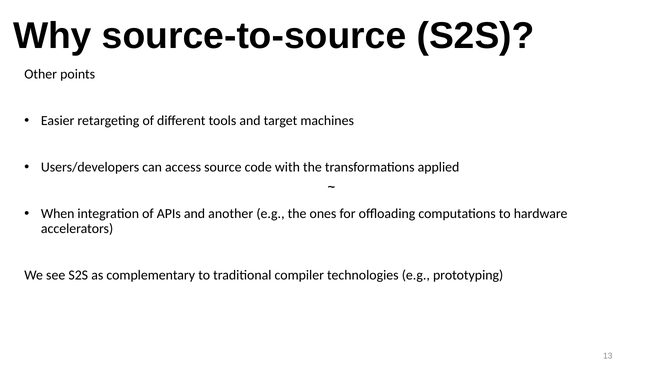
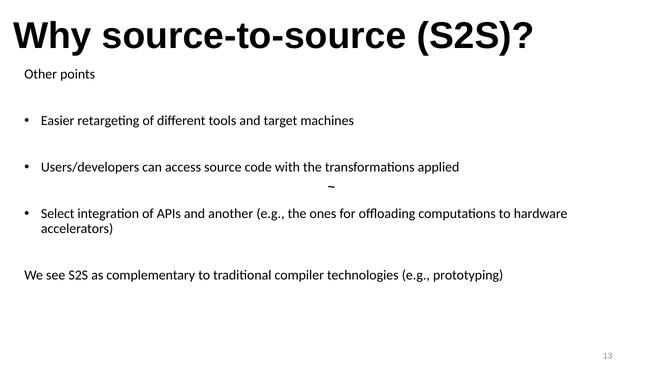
When: When -> Select (58, 214)
